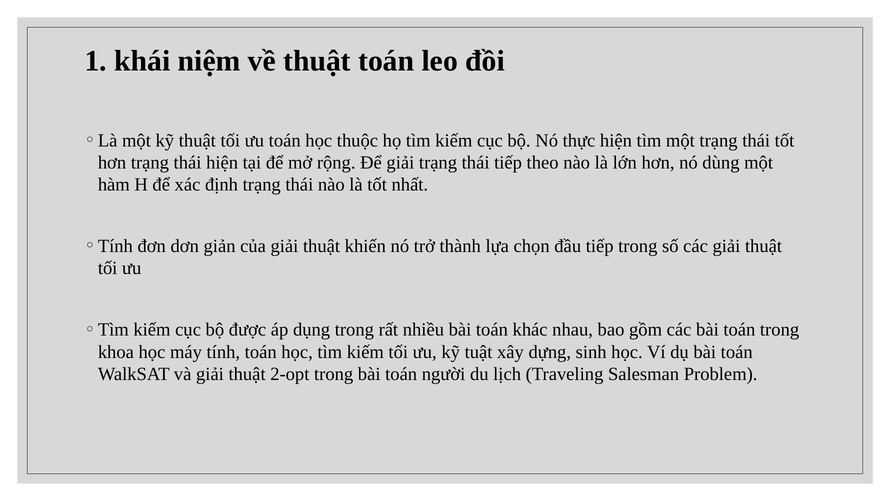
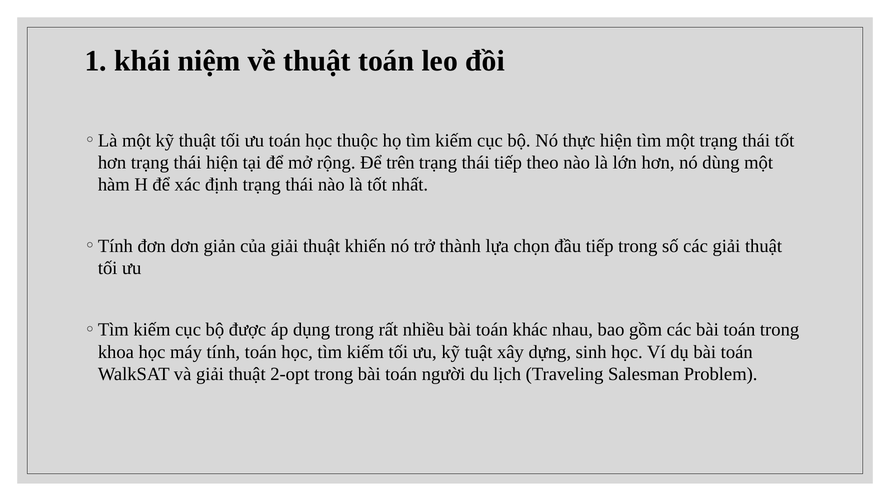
Để giải: giải -> trên (400, 163)
